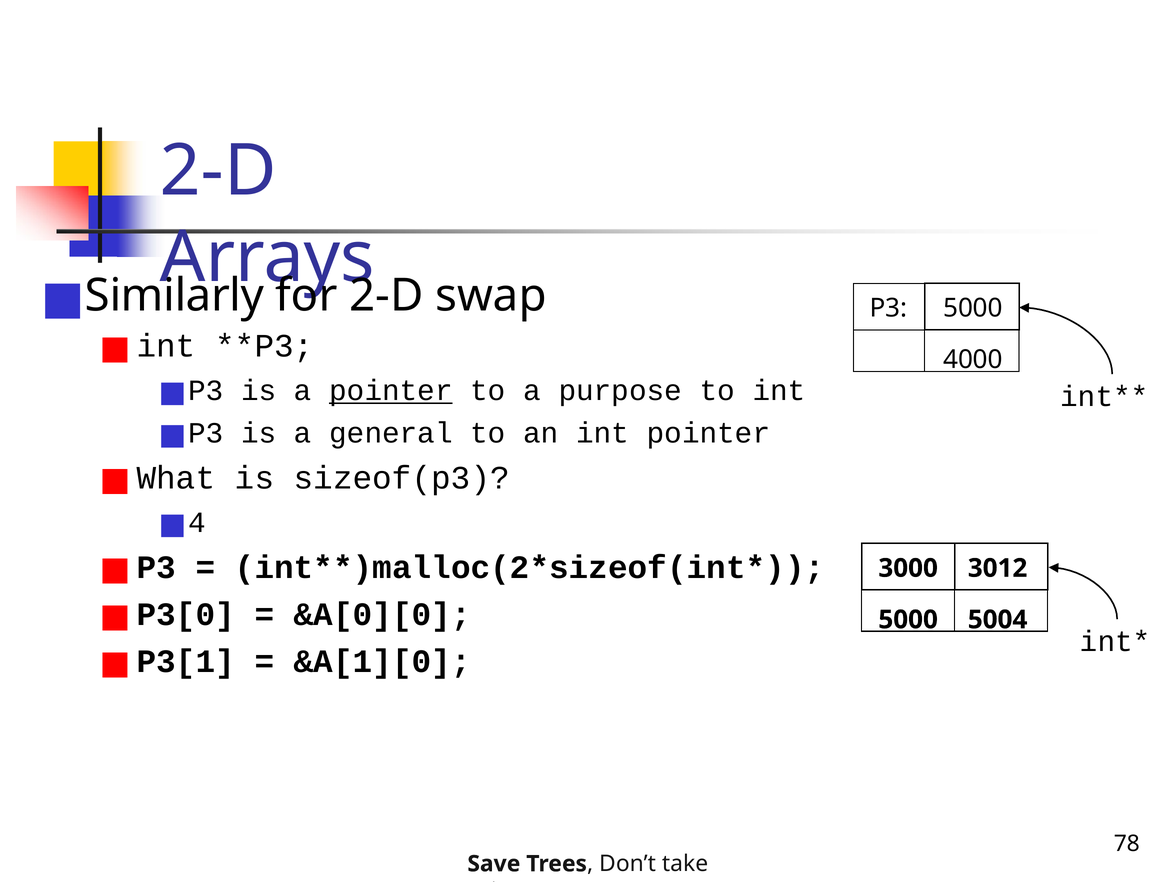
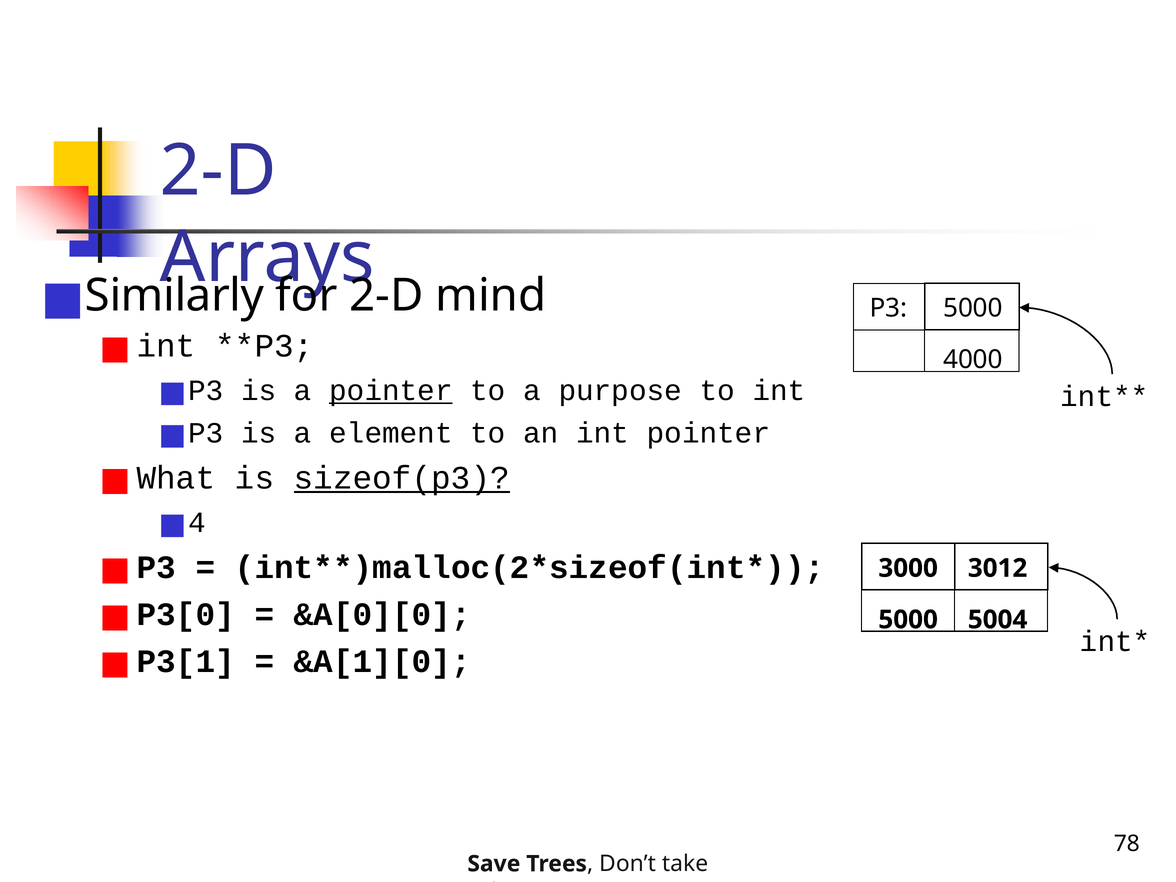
swap: swap -> mind (491, 296)
general: general -> element (391, 433)
sizeof(p3 underline: none -> present (402, 478)
